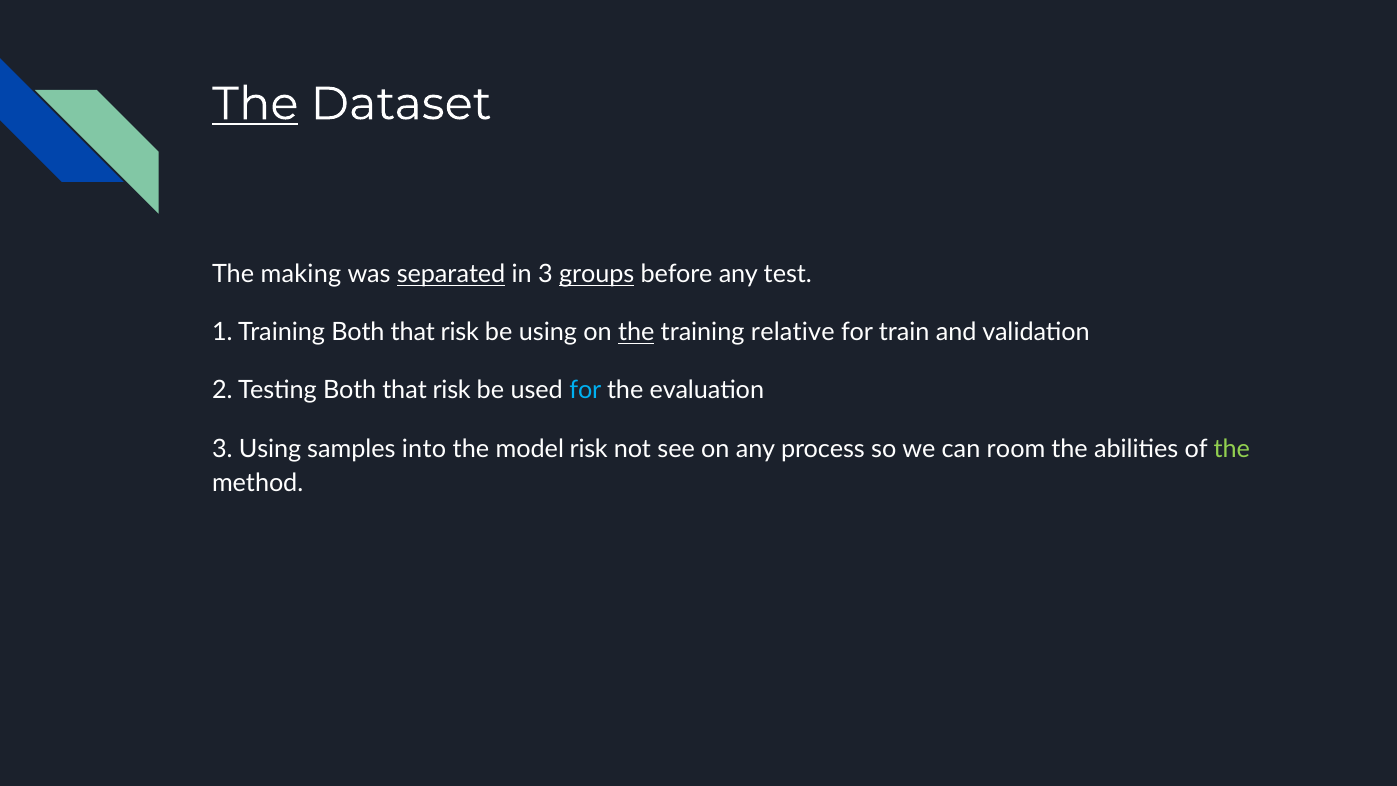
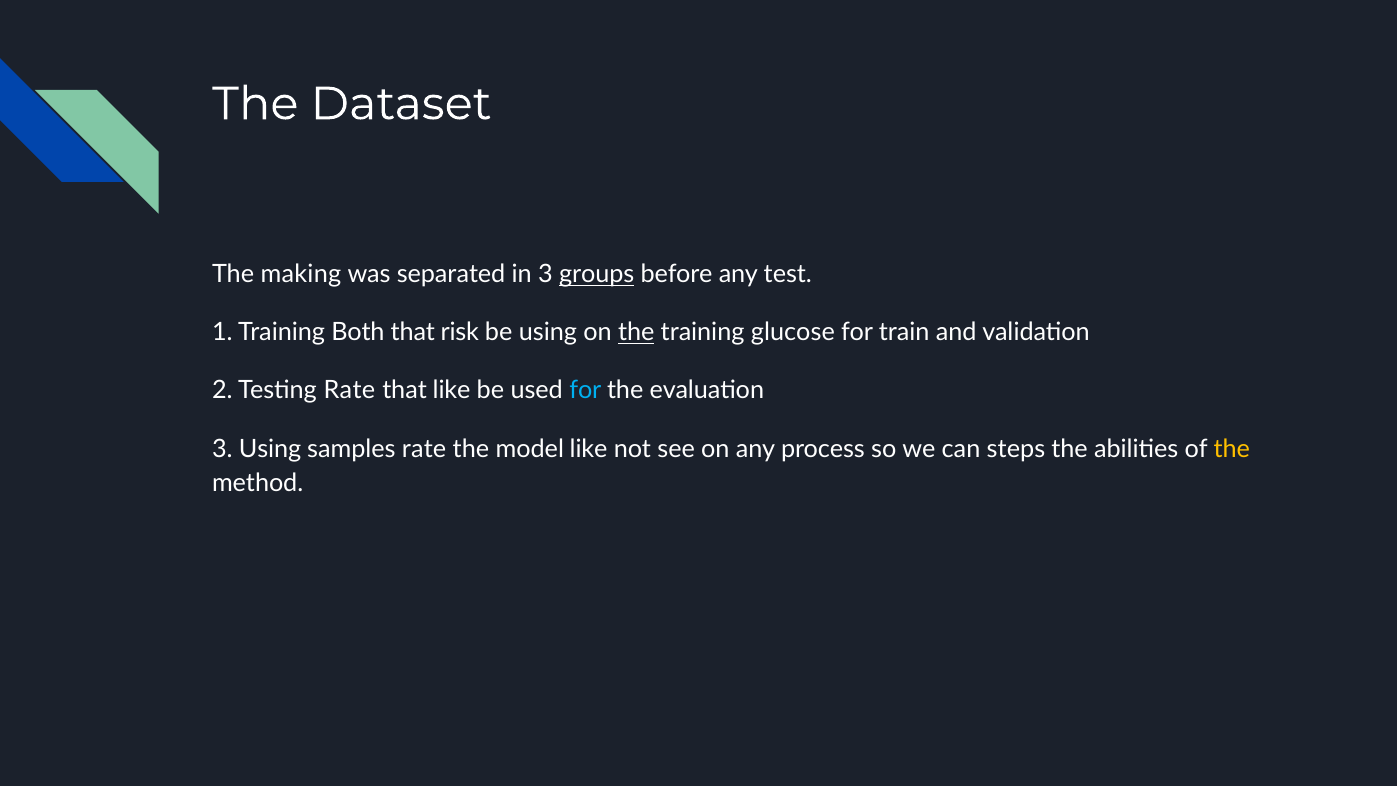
The underline: present -> none (255, 104)
separated underline: present -> none (451, 275)
relative: relative -> glucose (793, 333)
Testing Both: Both -> Rate (349, 391)
risk: risk -> like (452, 391)
samples into: into -> rate (424, 449)
model risk: risk -> like (589, 449)
room: room -> steps (1016, 449)
the colour: light green -> yellow (1232, 449)
